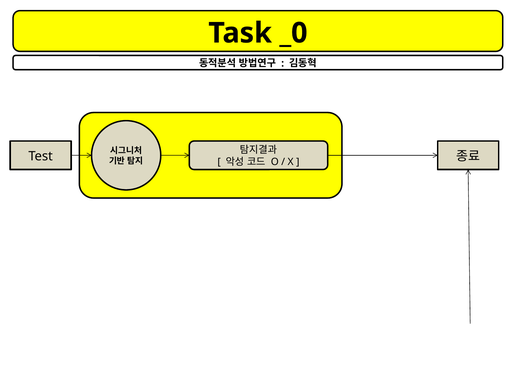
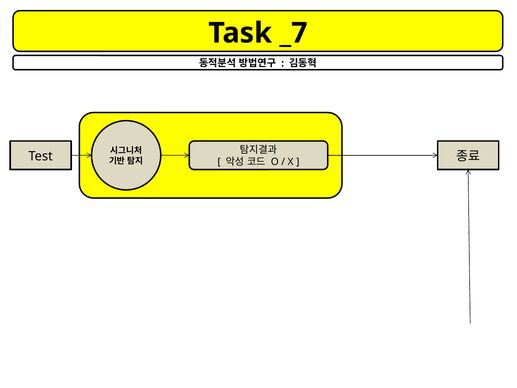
_0: _0 -> _7 (293, 33)
